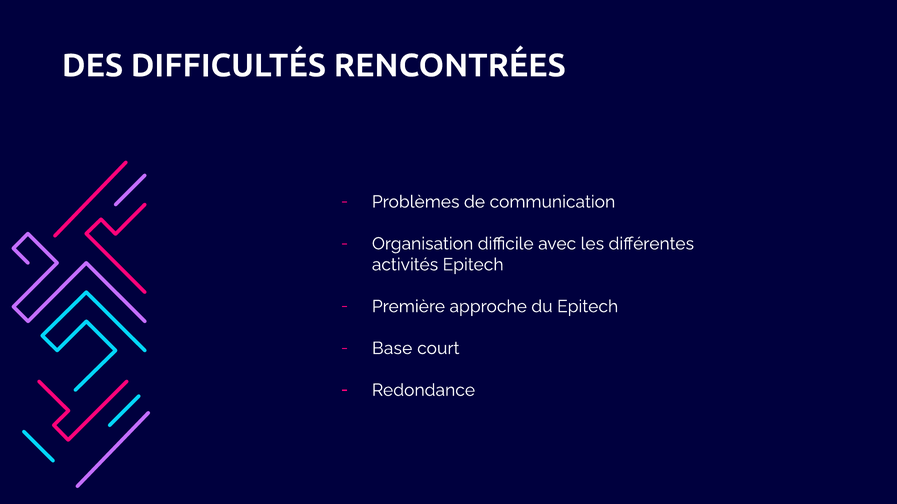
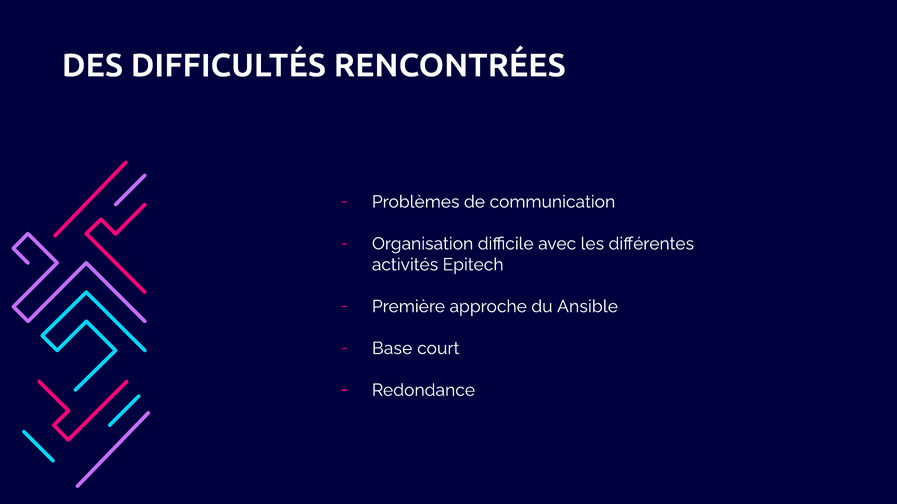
du Epitech: Epitech -> Ansible (588, 307)
